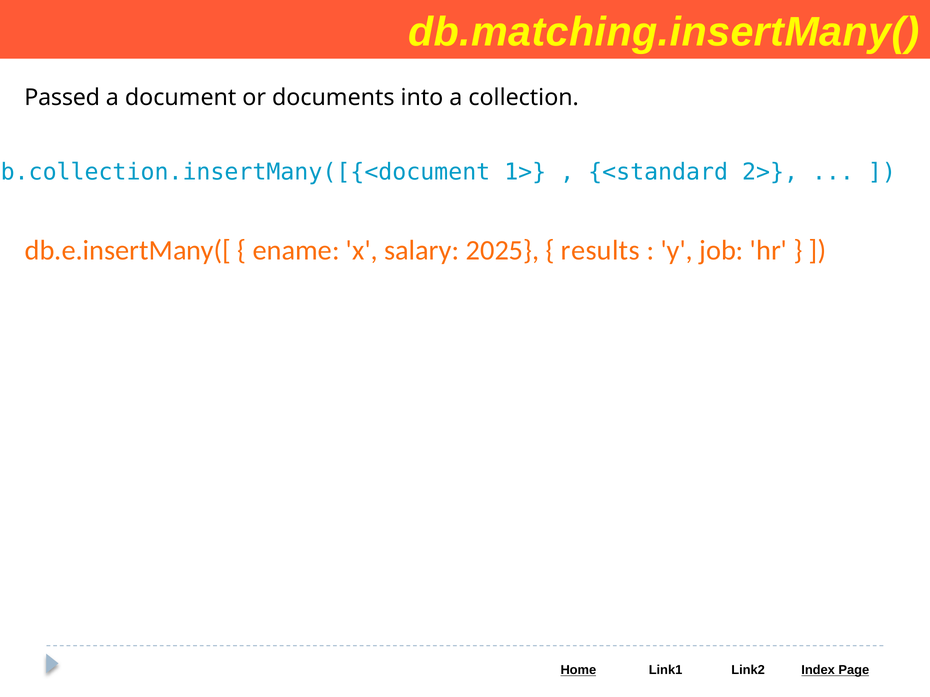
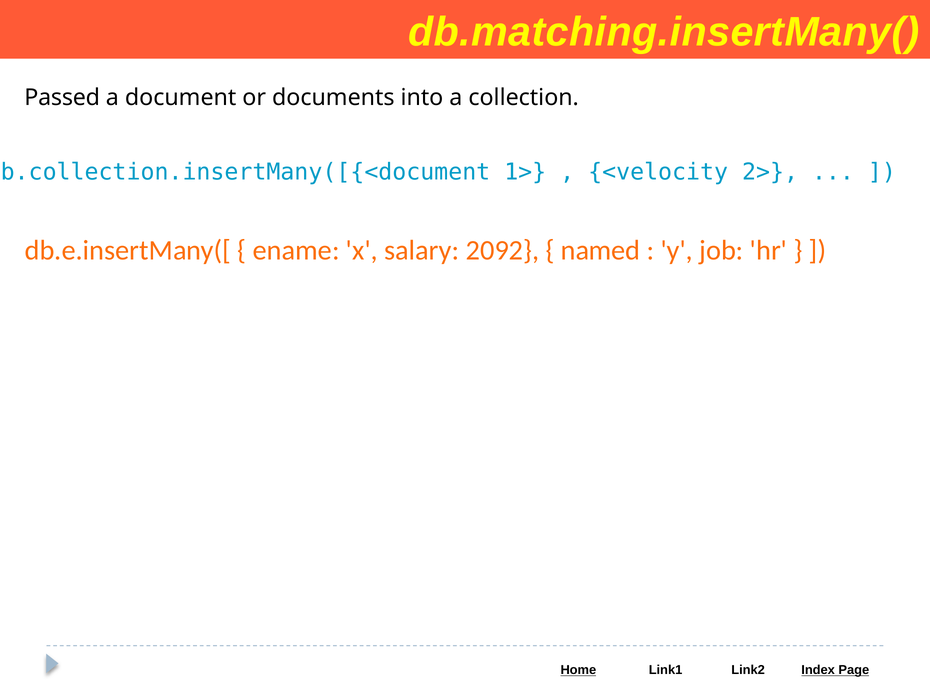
<standard: <standard -> <velocity (658, 172)
2025: 2025 -> 2092 (503, 251)
results: results -> named (601, 251)
